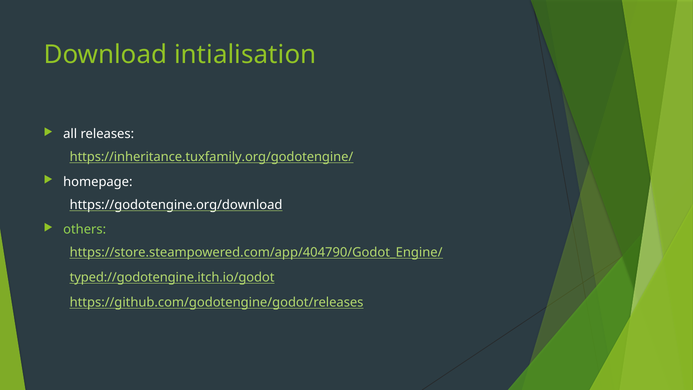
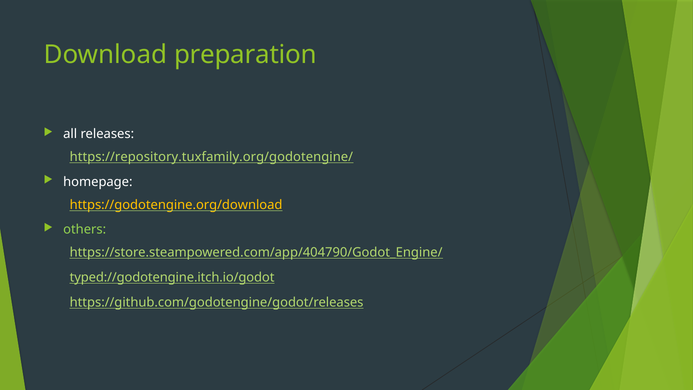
intialisation: intialisation -> preparation (245, 55)
https://inheritance.tuxfamily.org/godotengine/: https://inheritance.tuxfamily.org/godotengine/ -> https://repository.tuxfamily.org/godotengine/ (211, 157)
https://godotengine.org/download colour: white -> yellow (176, 205)
